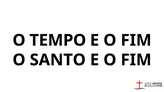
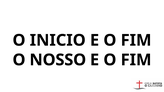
TEMPO: TEMPO -> INICIO (58, 40)
SANTO: SANTO -> NOSSO (58, 60)
